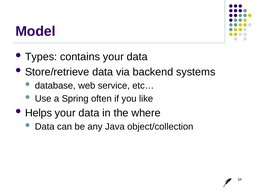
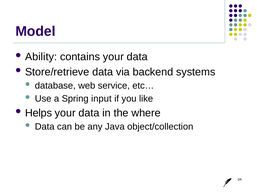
Types: Types -> Ability (41, 57)
often: often -> input (101, 99)
